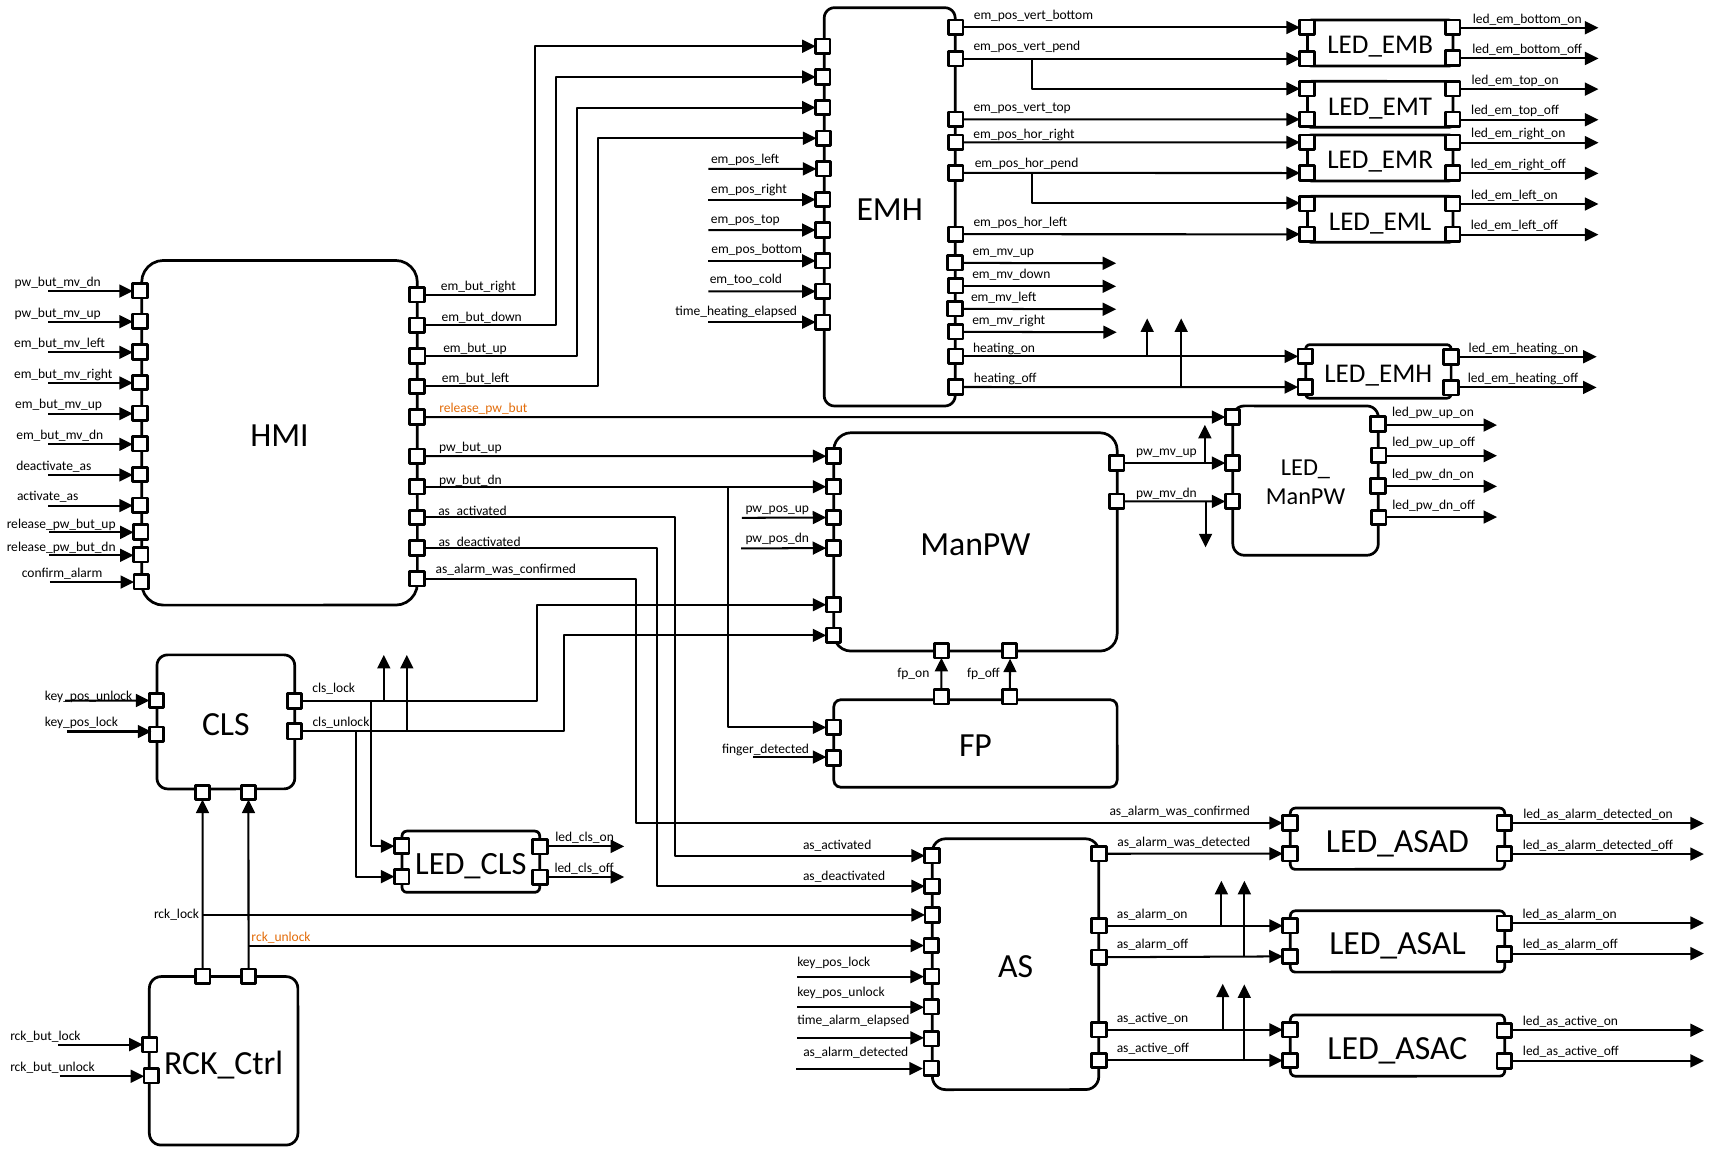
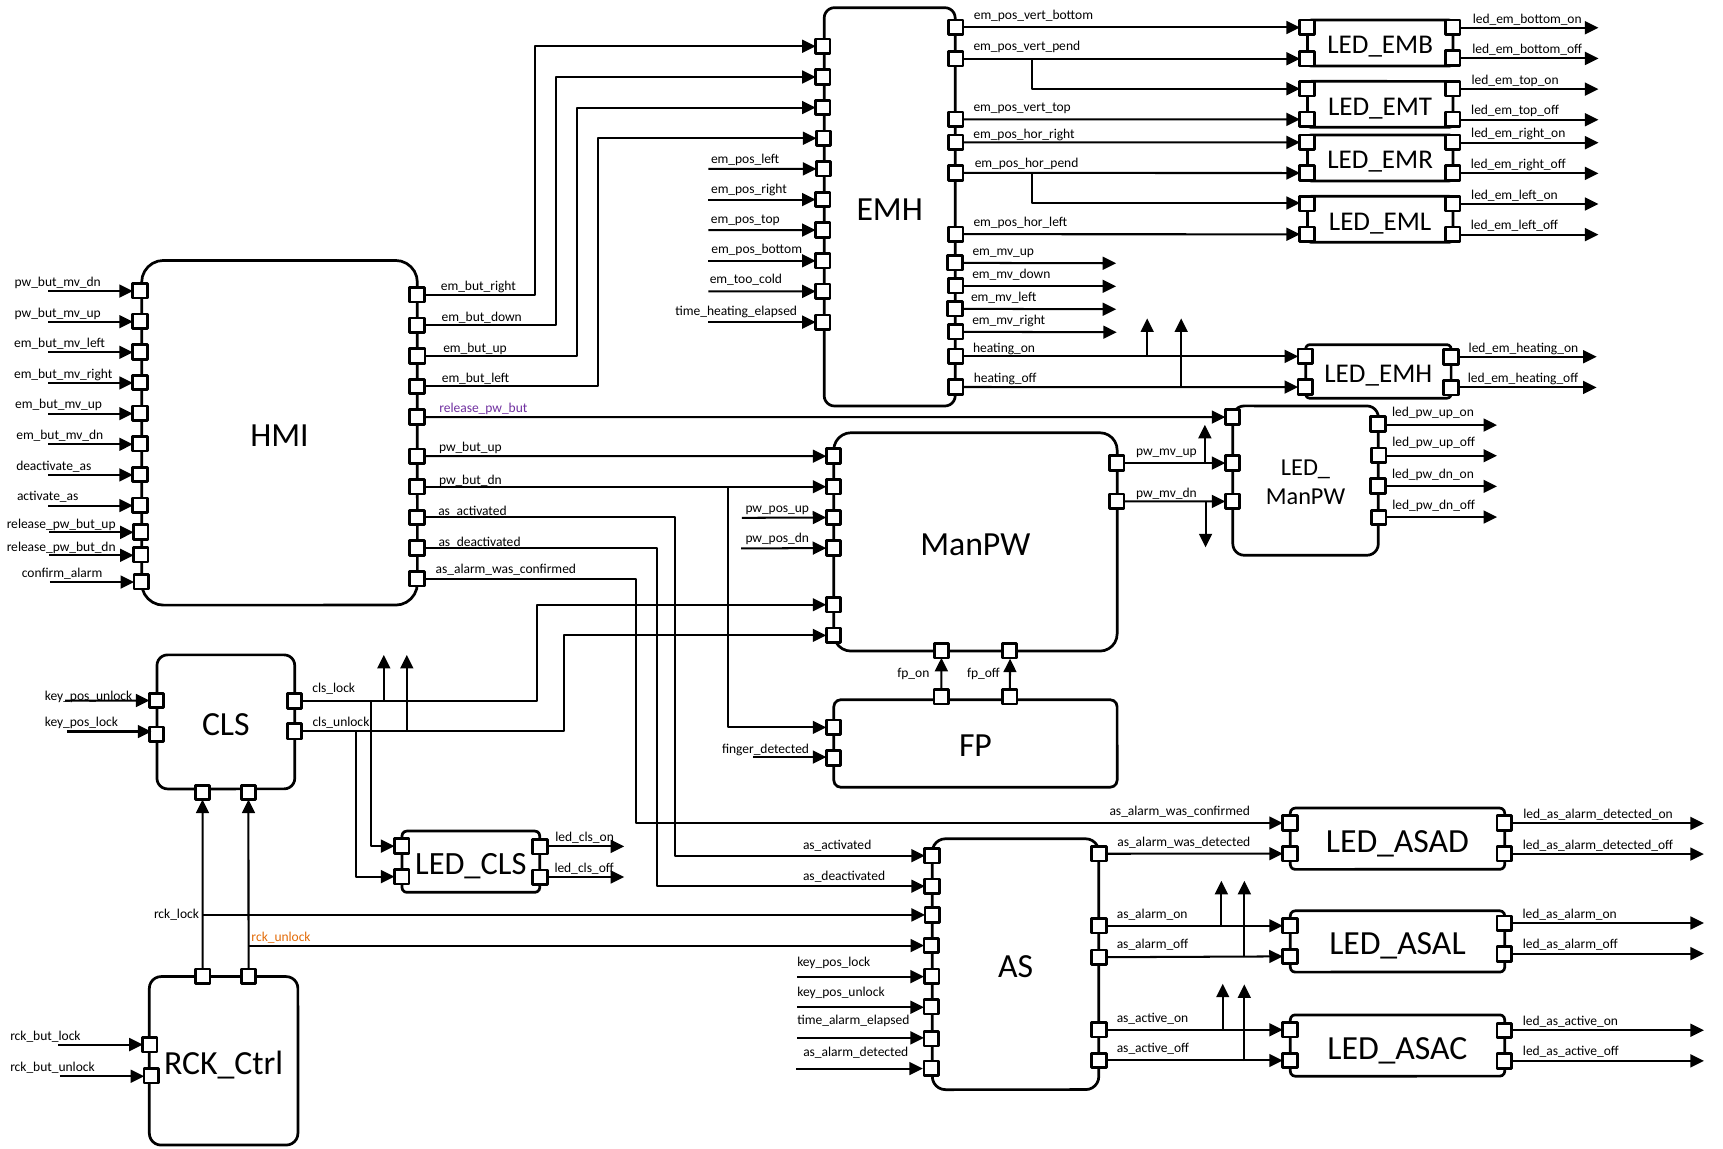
release_pw_but colour: orange -> purple (483, 408)
